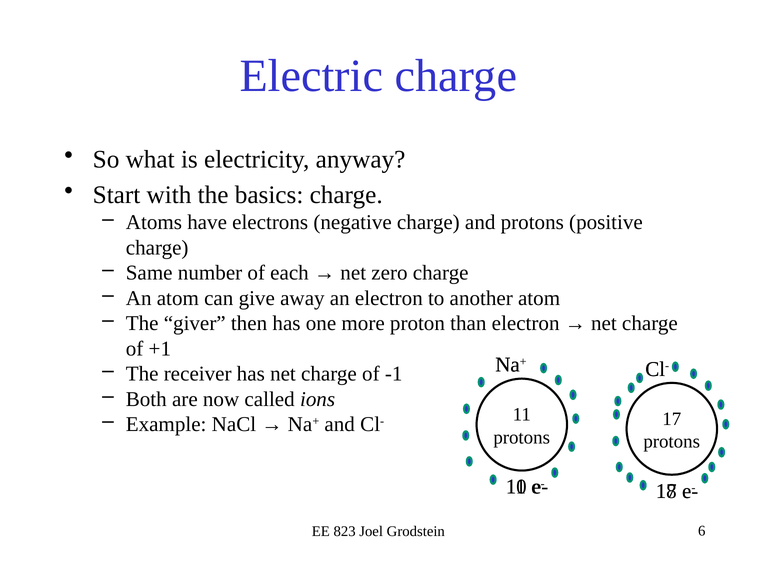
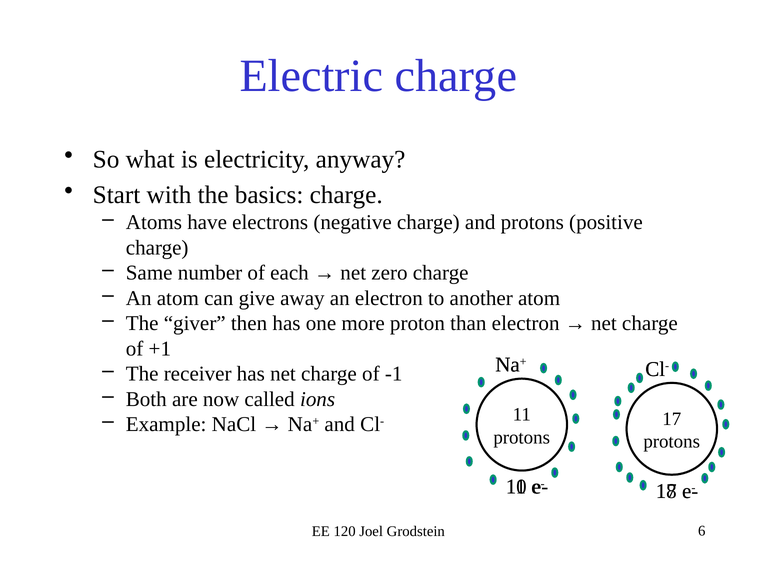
823: 823 -> 120 (345, 531)
